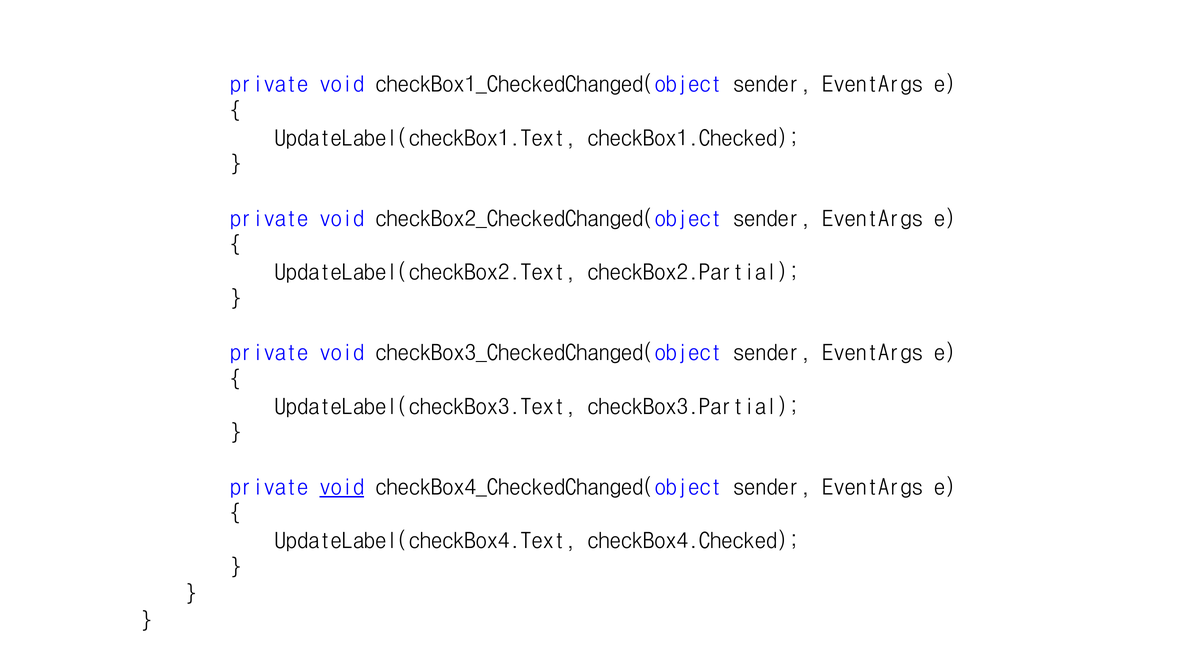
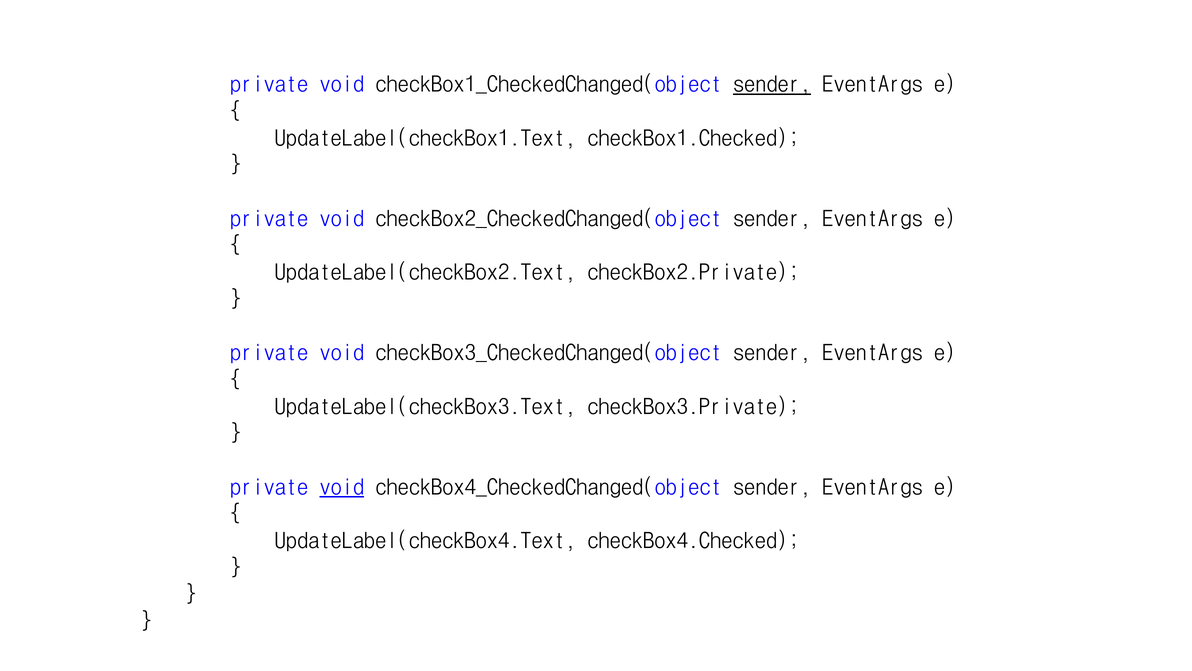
sender underline: none -> present (772, 84)
checkBox2.Partial: checkBox2.Partial -> checkBox2.Private (693, 272)
checkBox3.Partial: checkBox3.Partial -> checkBox3.Private (693, 406)
